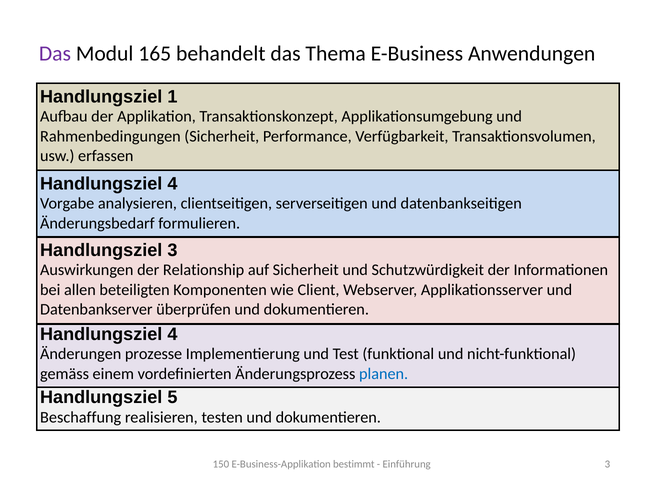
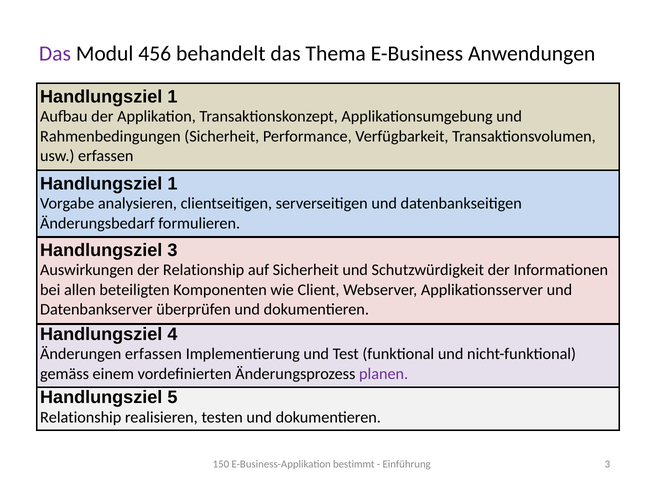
165: 165 -> 456 (155, 54)
4: 4 -> 1 (172, 184)
Änderungen prozesse: prozesse -> erfassen (153, 355)
planen colour: blue -> purple (384, 374)
Beschaffung: Beschaffung -> Relationship (81, 418)
